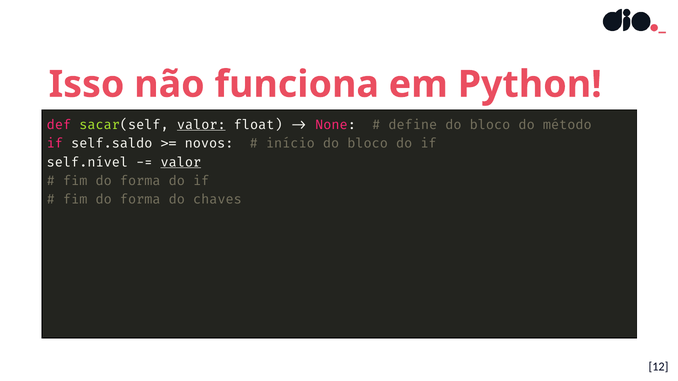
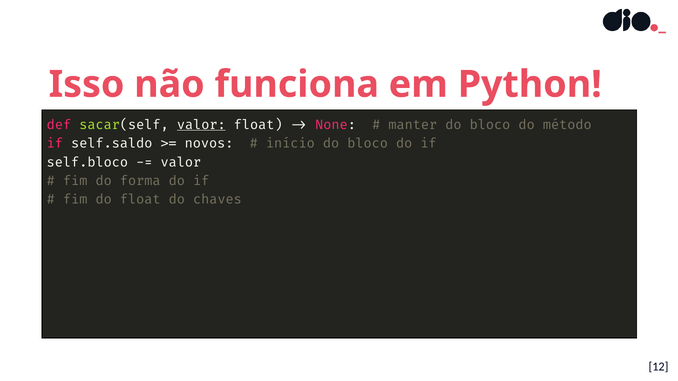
define: define -> manter (413, 125)
self.nível: self.nível -> self.bloco (87, 162)
valor underline: present -> none (181, 162)
forma: forma -> float (140, 200)
